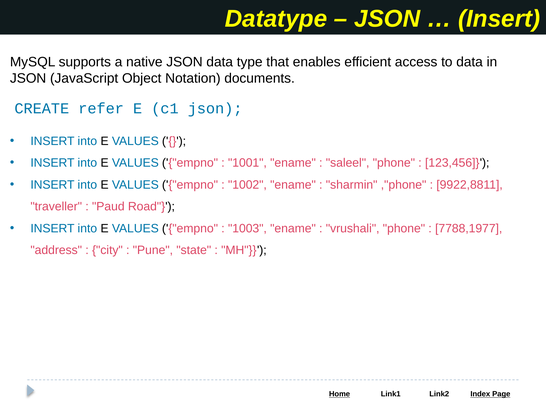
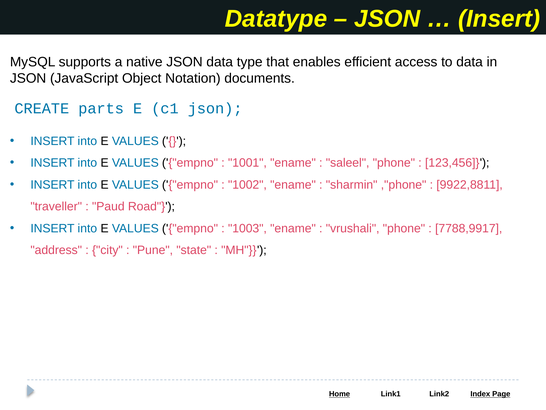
refer: refer -> parts (101, 108)
7788,1977: 7788,1977 -> 7788,9917 (469, 228)
